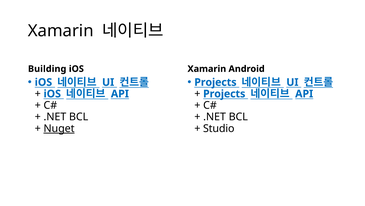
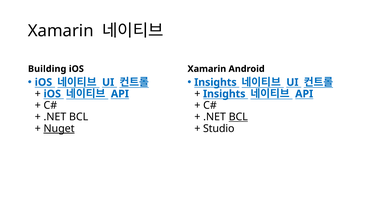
Projects: Projects -> Insights (215, 82)
Projects: Projects -> Insights (224, 94)
BCL underline: none -> present (238, 117)
